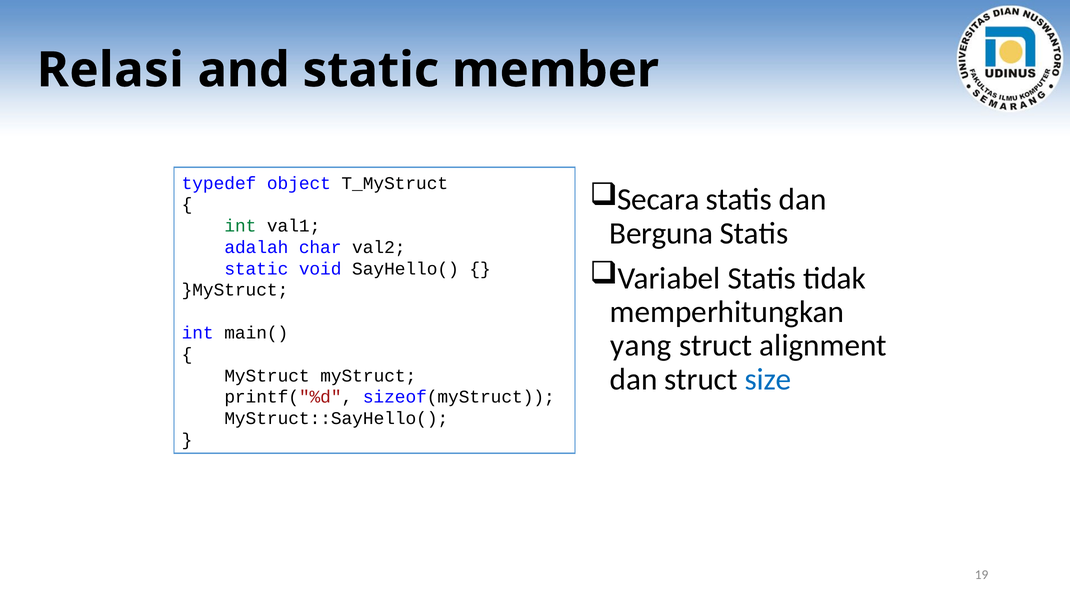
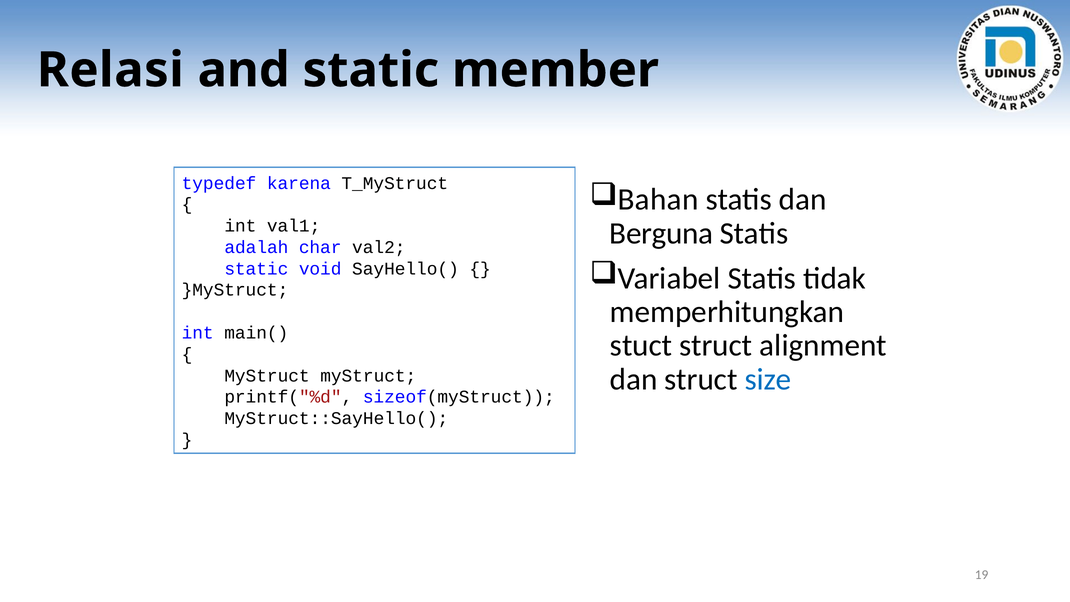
object: object -> karena (299, 183)
Secara: Secara -> Bahan (658, 200)
int colour: green -> black (240, 226)
yang: yang -> stuct (641, 346)
